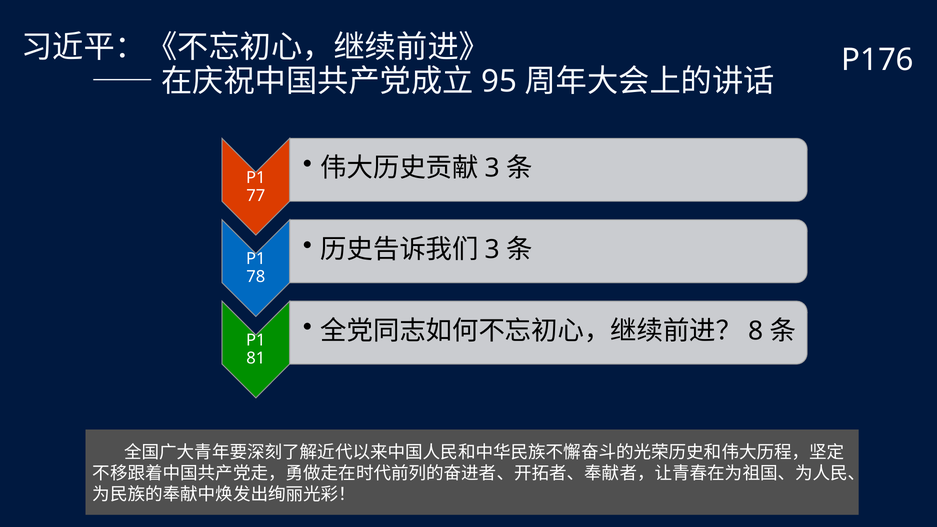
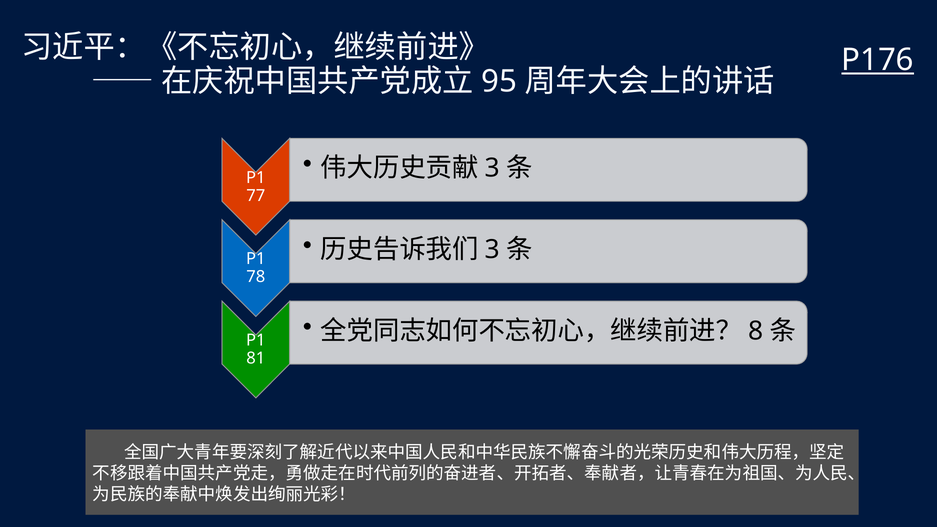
P176 underline: none -> present (878, 60)
